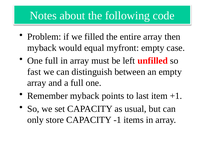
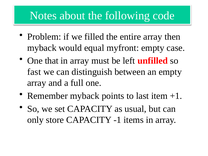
One full: full -> that (52, 61)
